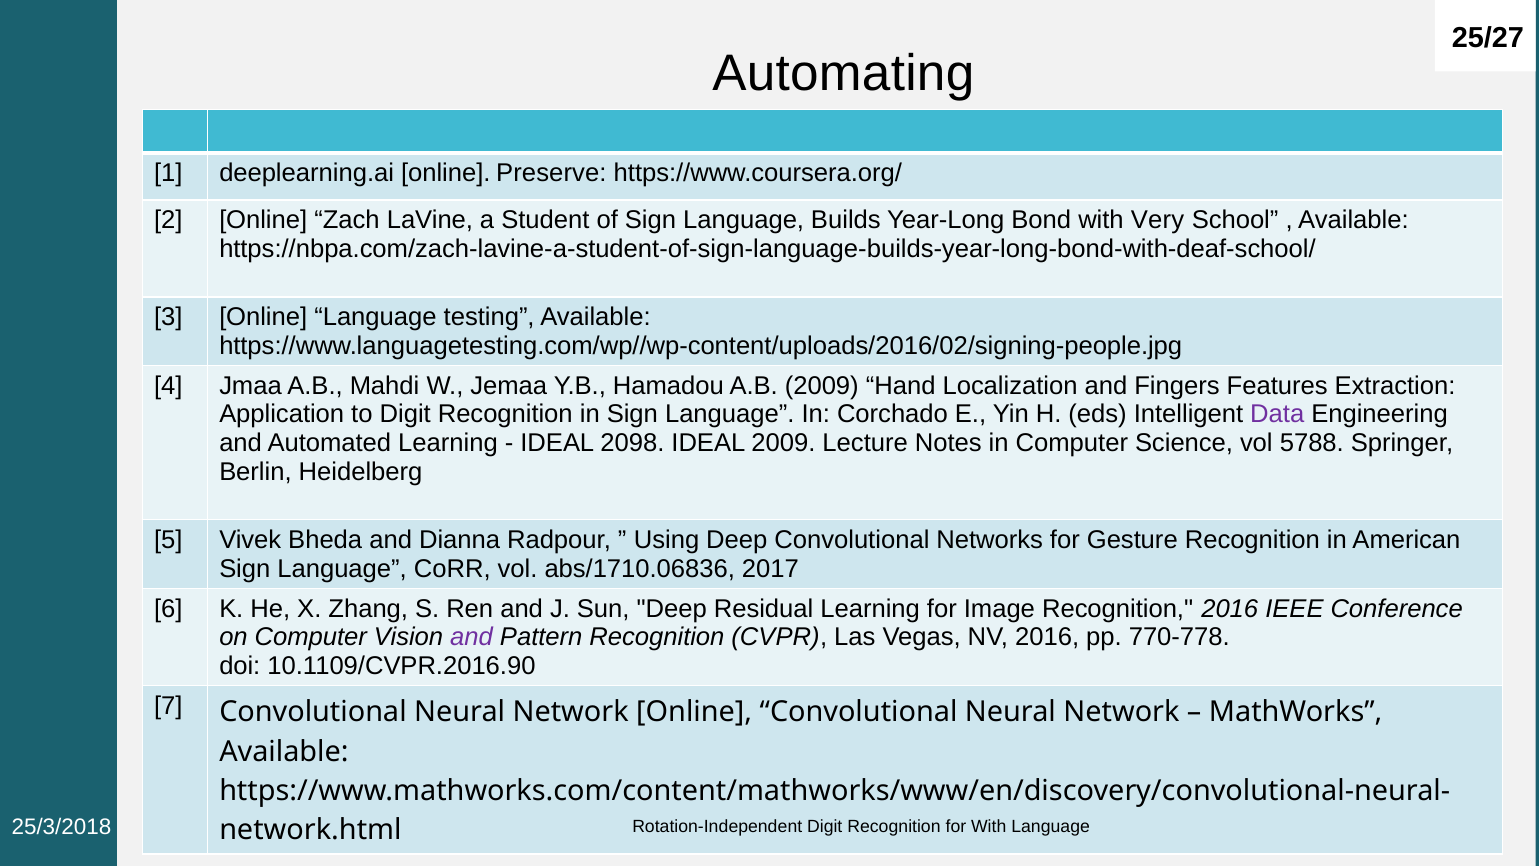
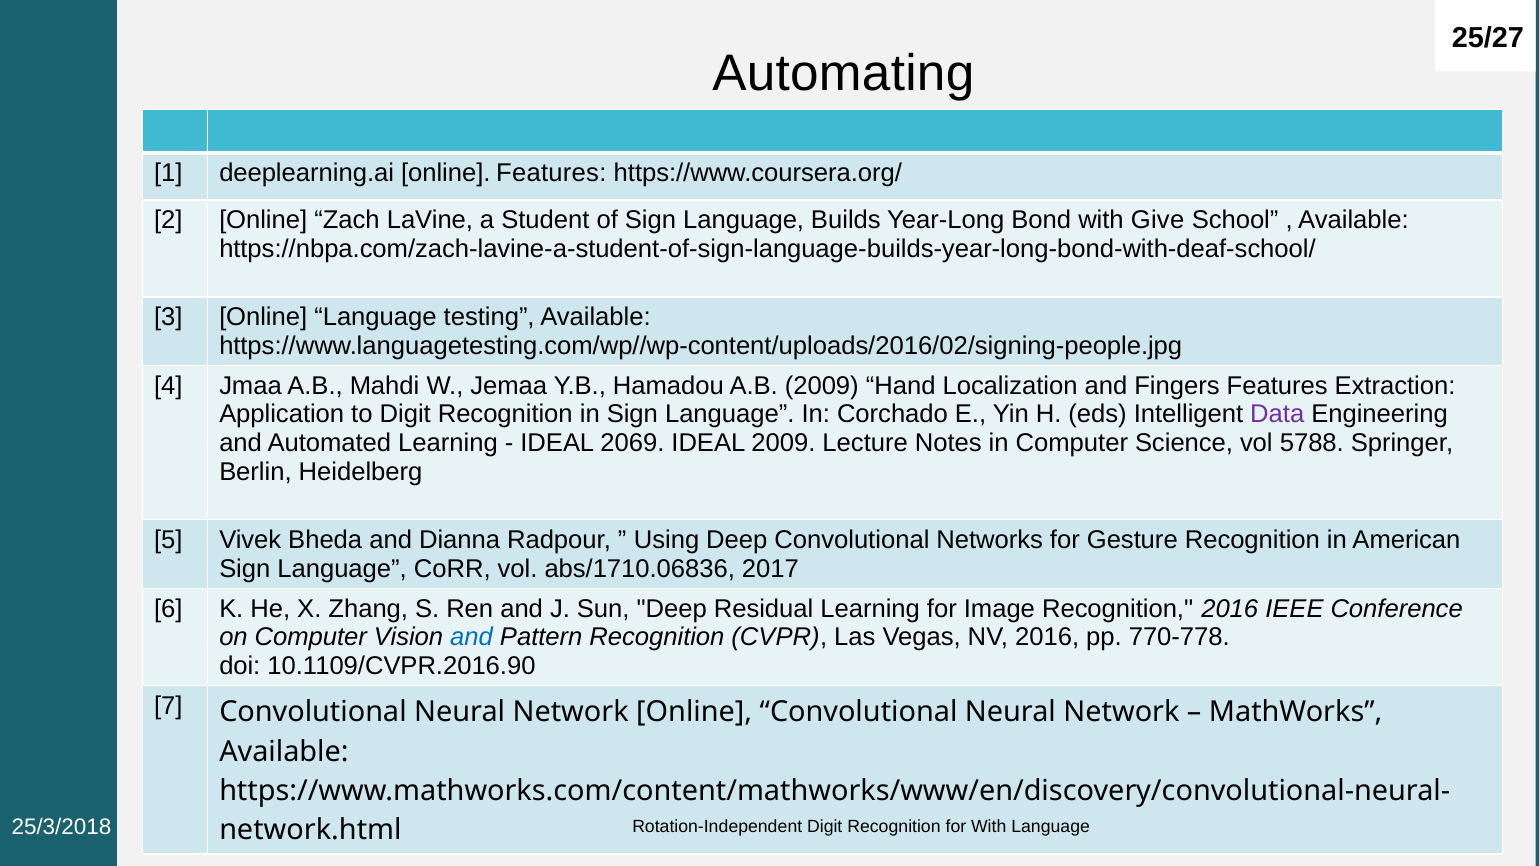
online Preserve: Preserve -> Features (551, 173)
Very: Very -> Give (1158, 220)
2098: 2098 -> 2069 (632, 443)
and colour: purple -> blue (472, 637)
